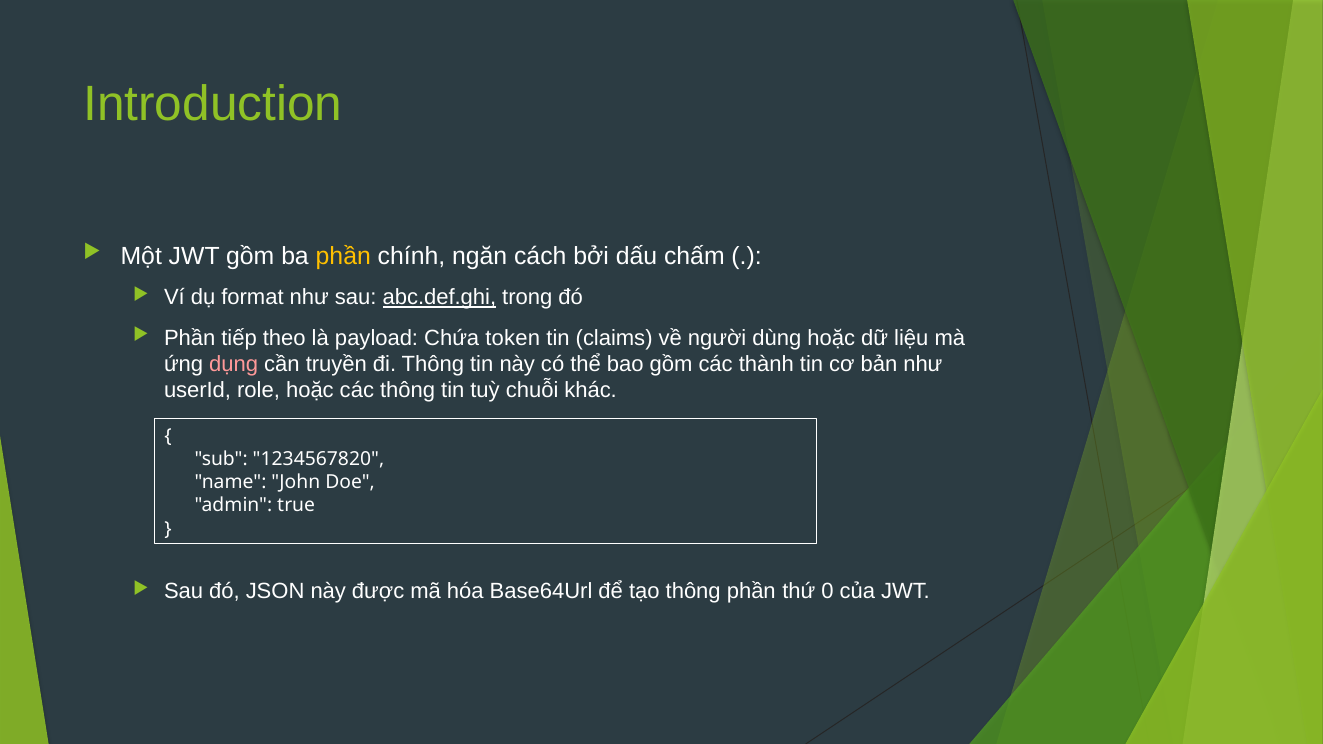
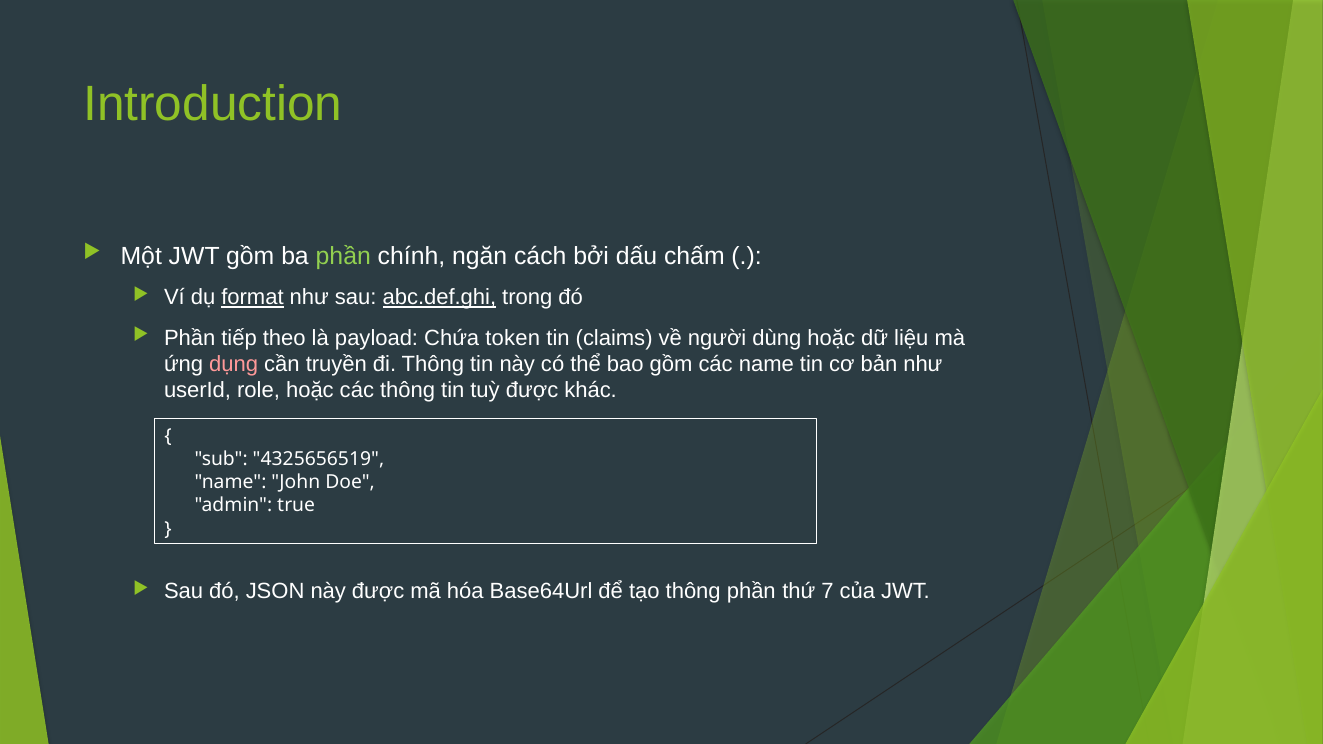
phần colour: yellow -> light green (343, 256)
format underline: none -> present (252, 298)
các thành: thành -> name (766, 364)
tuỳ chuỗi: chuỗi -> được (532, 391)
1234567820: 1234567820 -> 4325656519 (318, 459)
0: 0 -> 7 (827, 592)
